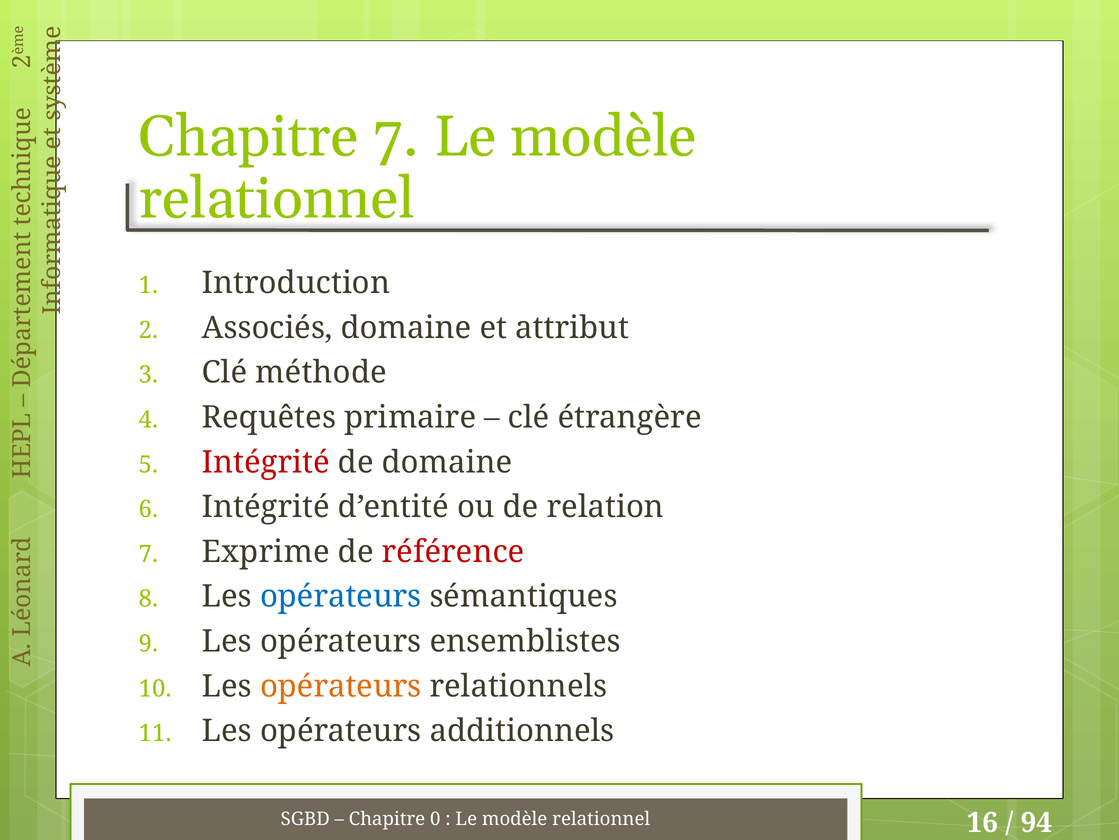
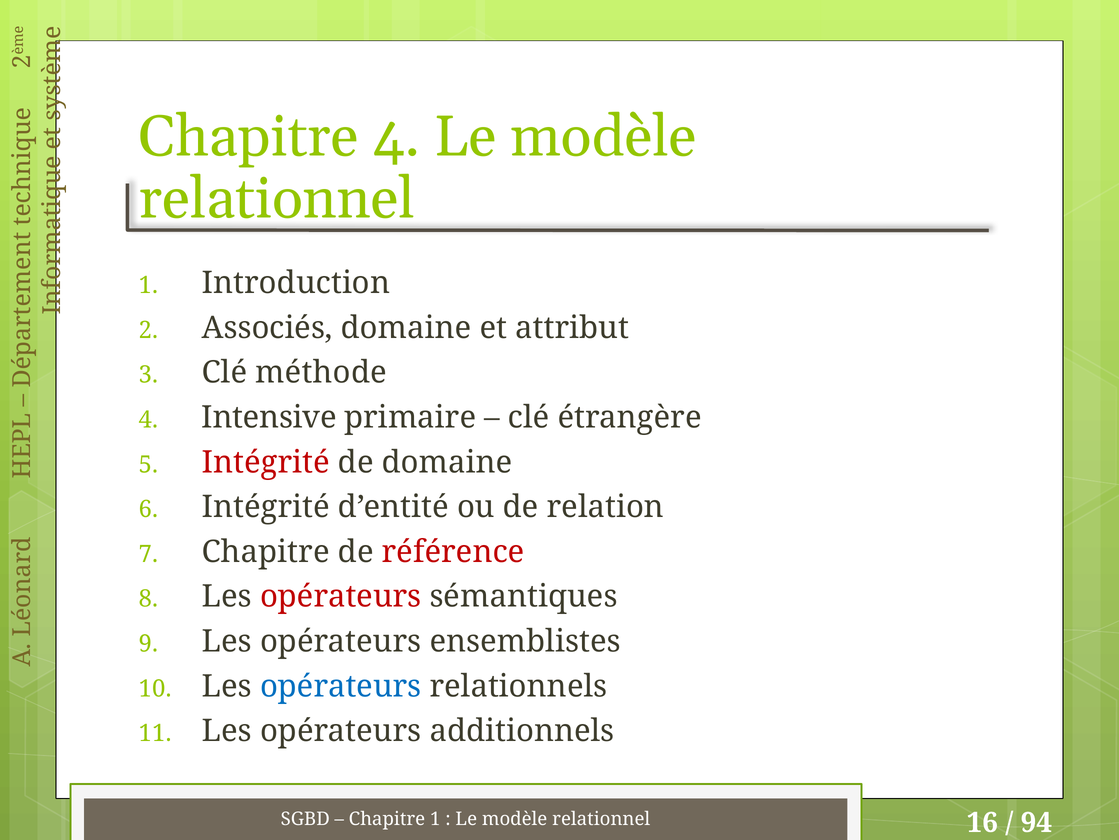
Chapitre 7: 7 -> 4 (397, 137)
Requêtes: Requêtes -> Intensive (269, 417)
Exprime: Exprime -> Chapitre (266, 551)
opérateurs colour: blue -> red (341, 596)
opérateurs colour: orange -> blue (341, 686)
Chapitre 0: 0 -> 1 (435, 818)
